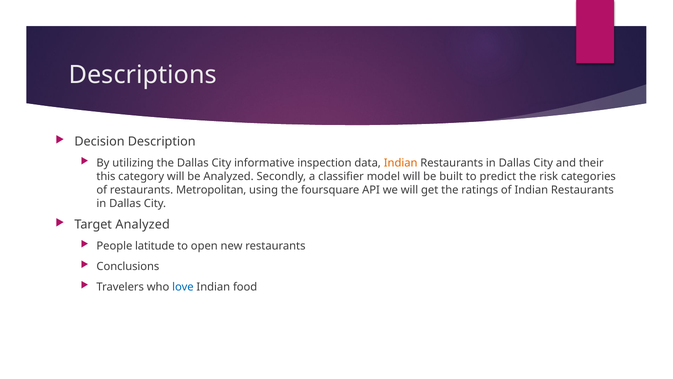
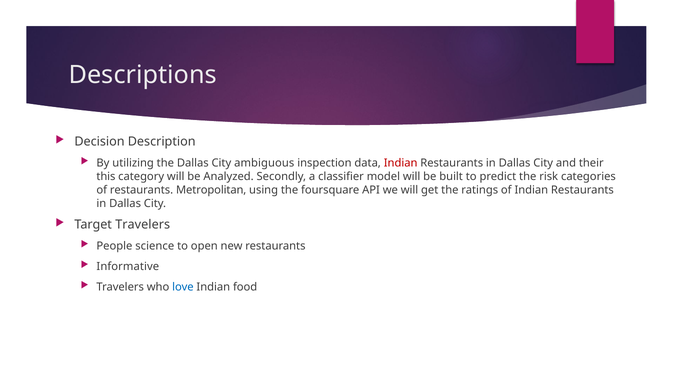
informative: informative -> ambiguous (264, 163)
Indian colour: orange -> red (401, 163)
Target Analyzed: Analyzed -> Travelers (143, 225)
latitude: latitude -> science (155, 246)
Conclusions: Conclusions -> Informative (128, 266)
